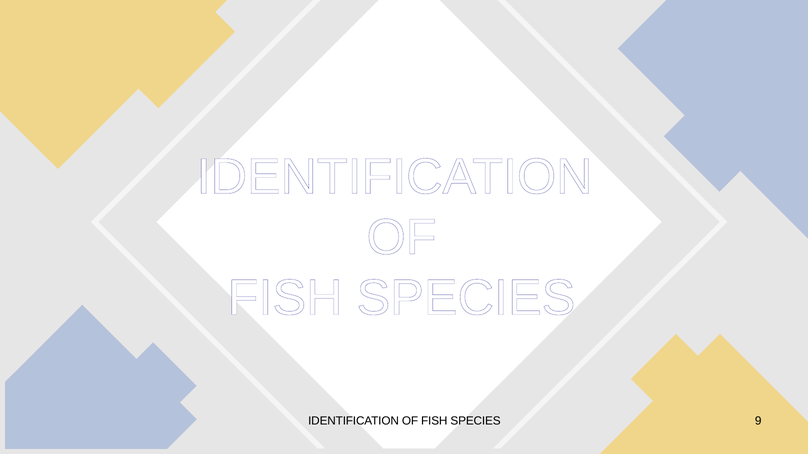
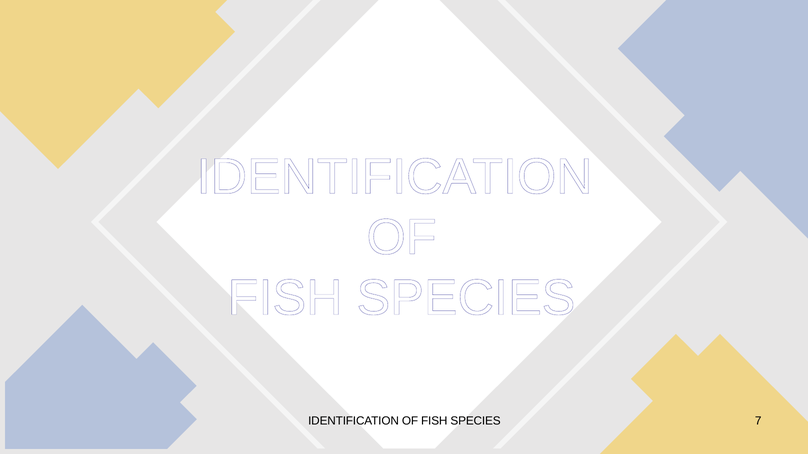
9: 9 -> 7 (758, 421)
